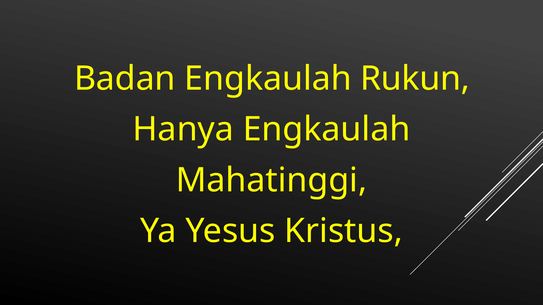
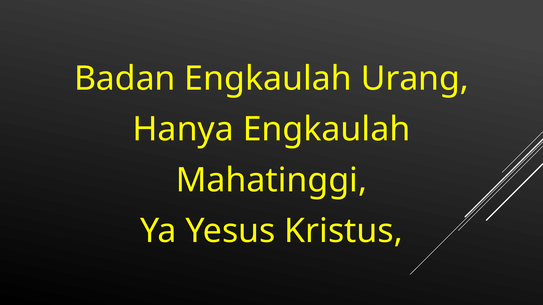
Rukun: Rukun -> Urang (415, 79)
